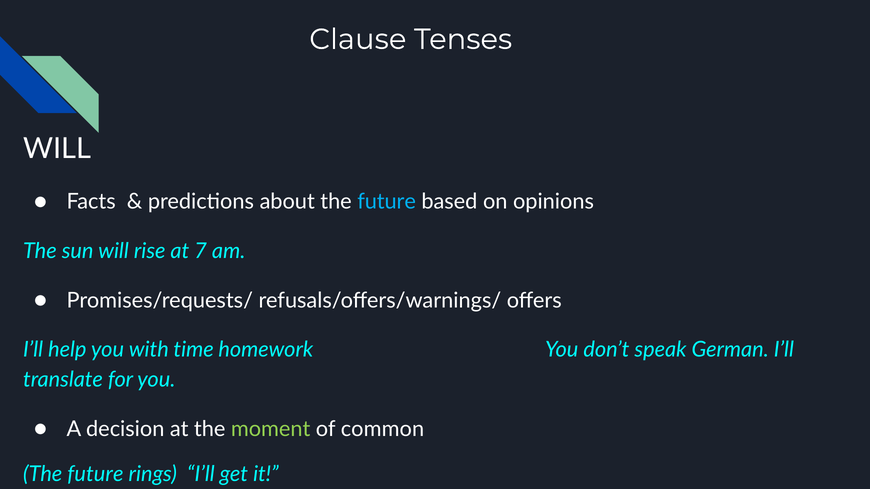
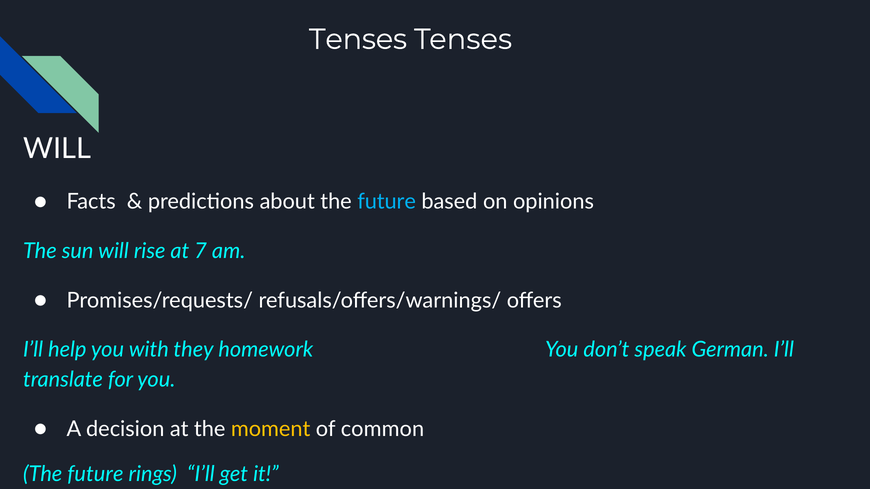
Clause: Clause -> Tenses (358, 39)
time: time -> they (194, 350)
moment colour: light green -> yellow (271, 429)
